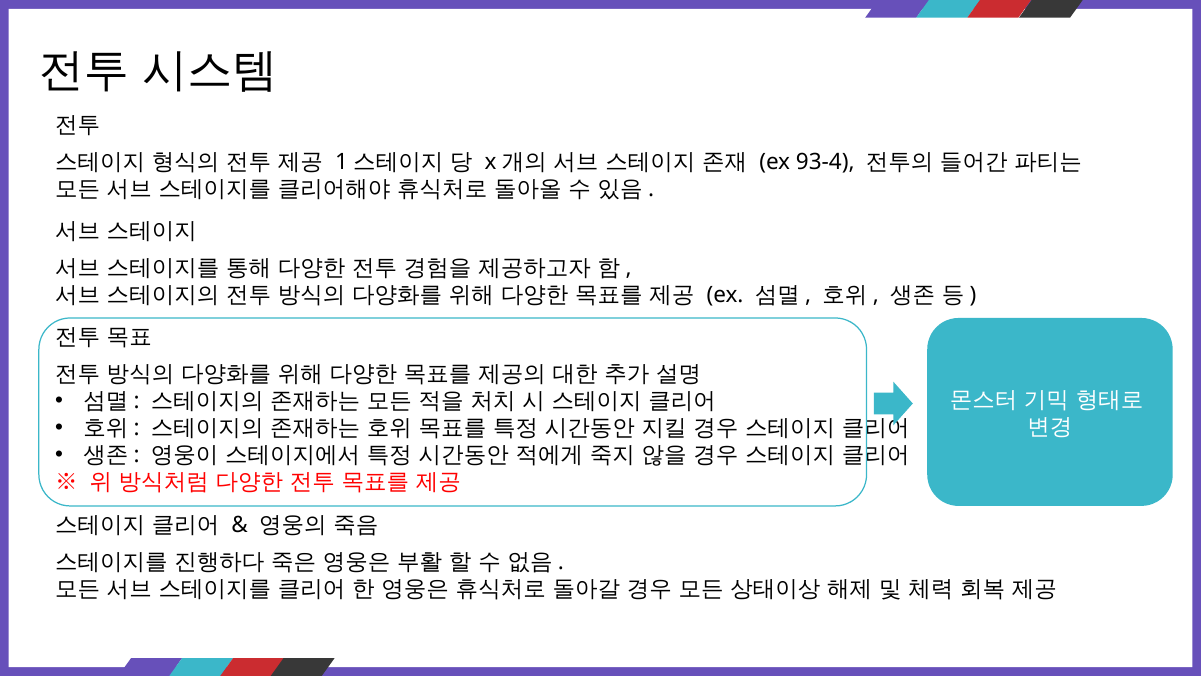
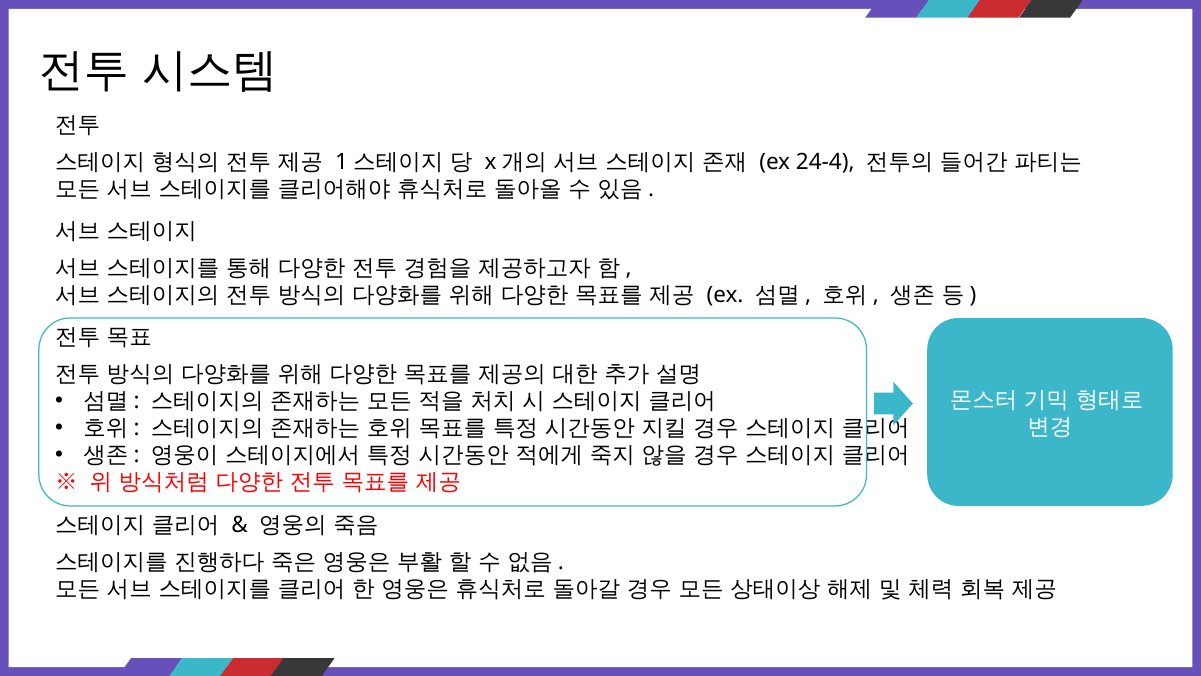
93-4: 93-4 -> 24-4 (825, 162)
